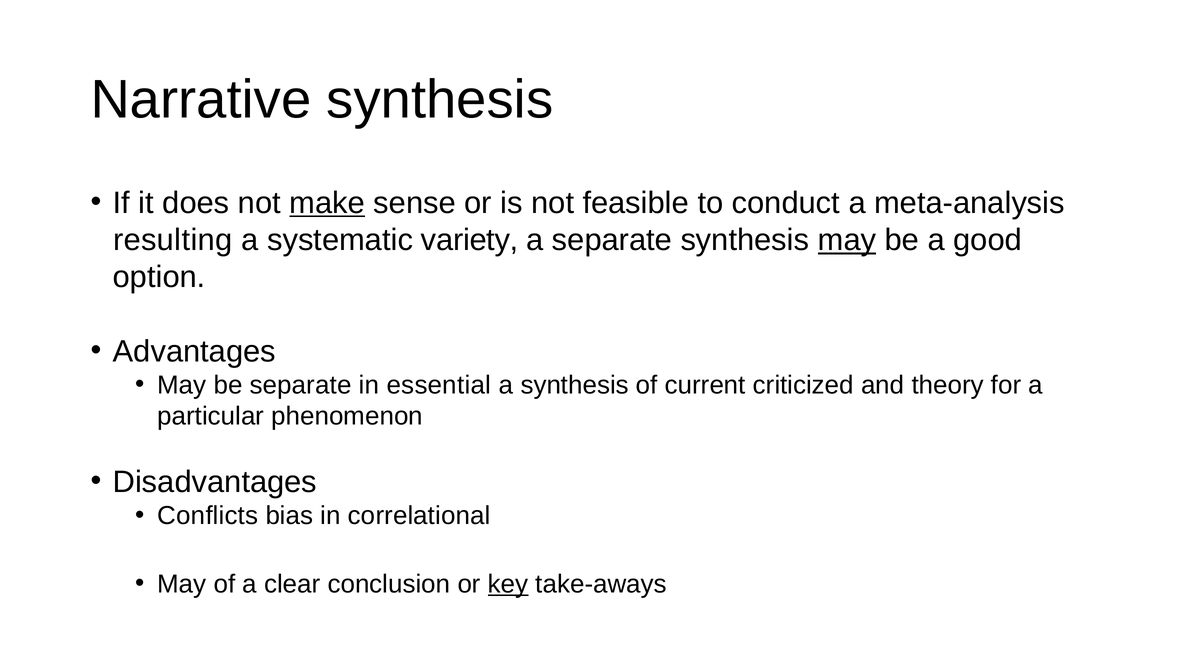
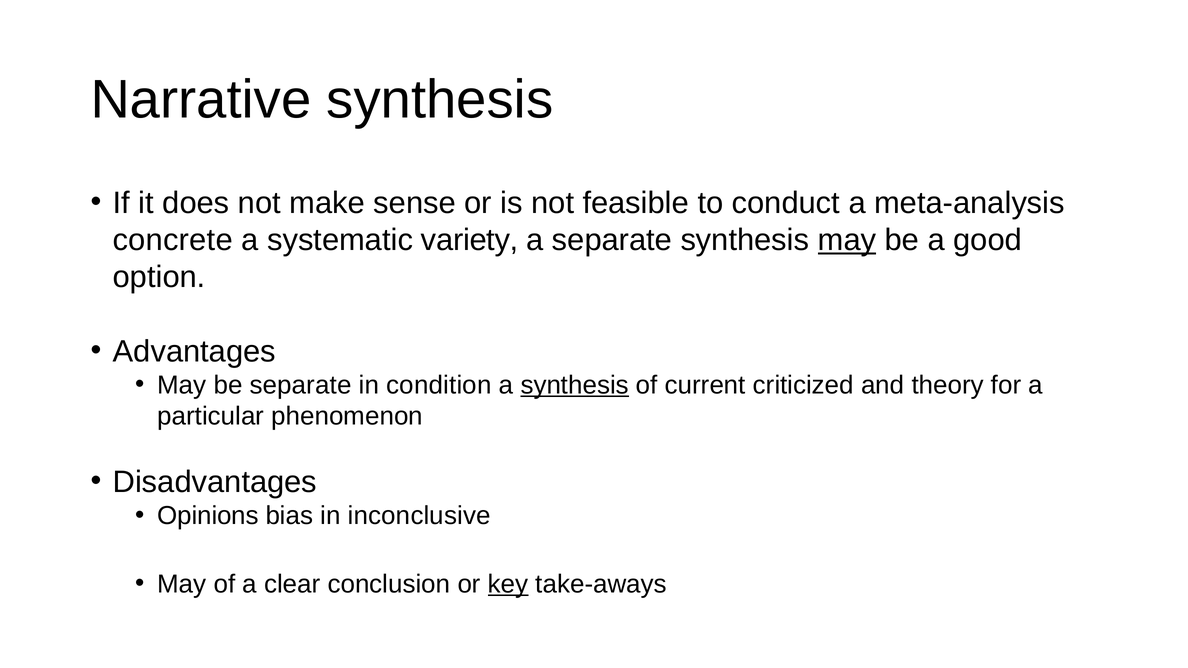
make underline: present -> none (327, 203)
resulting: resulting -> concrete (173, 240)
essential: essential -> condition (439, 385)
synthesis underline: none -> present (575, 385)
Conflicts: Conflicts -> Opinions (208, 516)
correlational: correlational -> inconclusive (419, 516)
